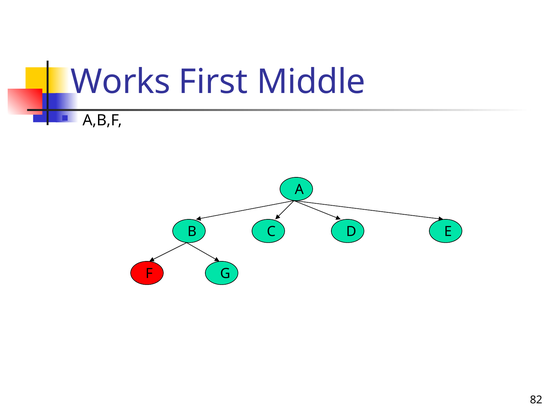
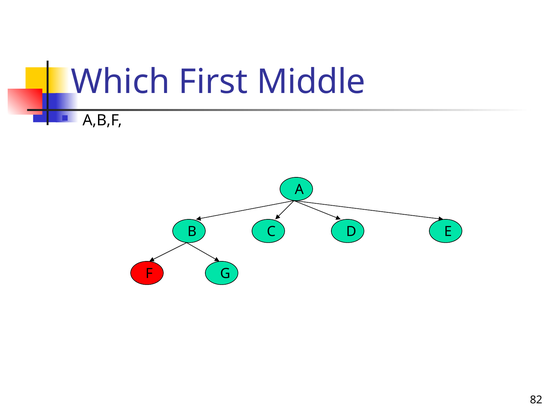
Works: Works -> Which (120, 82)
